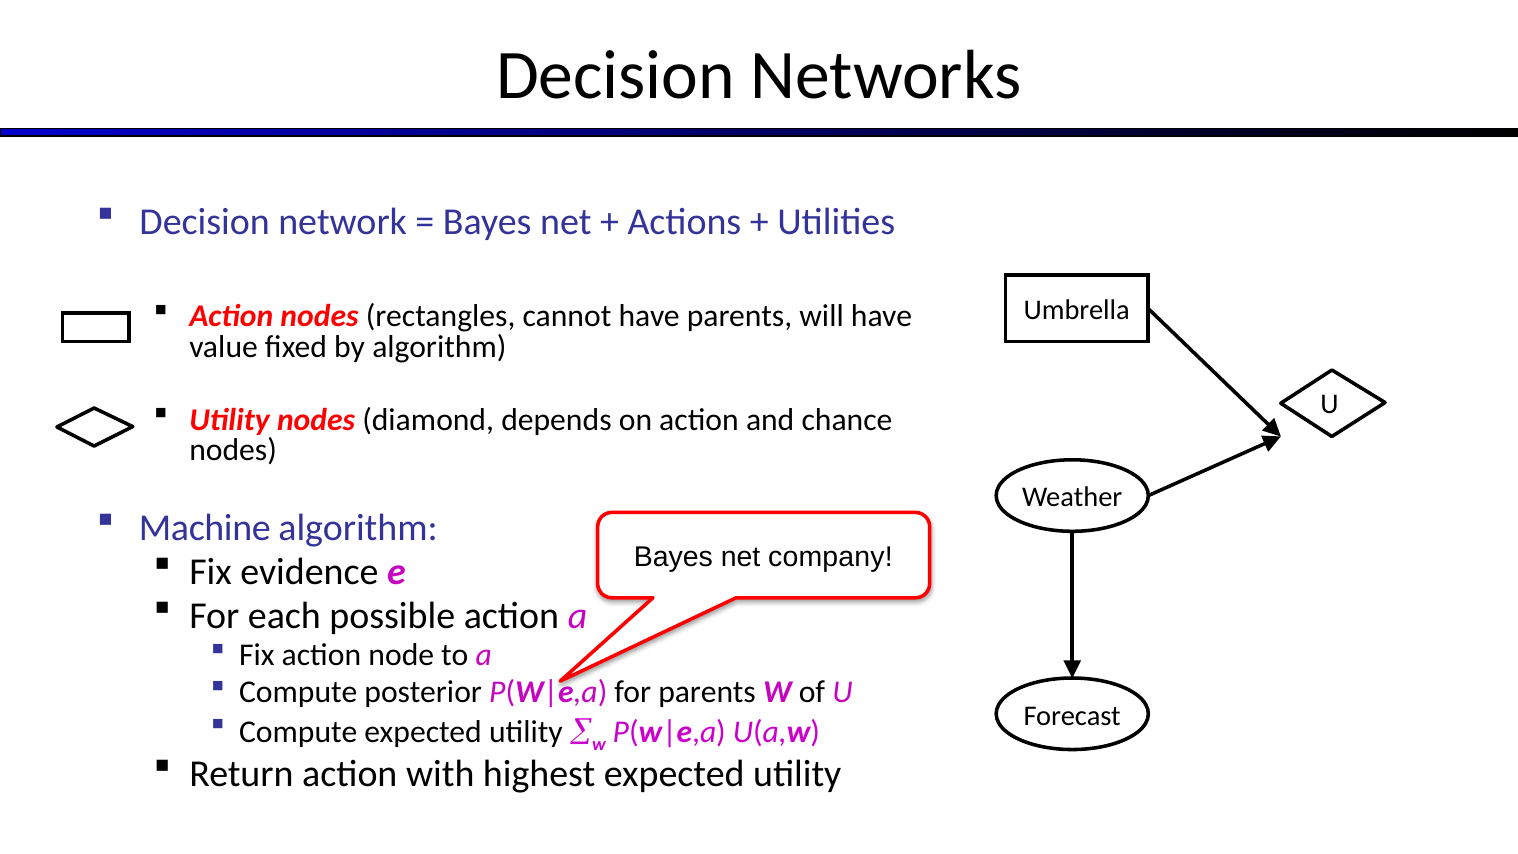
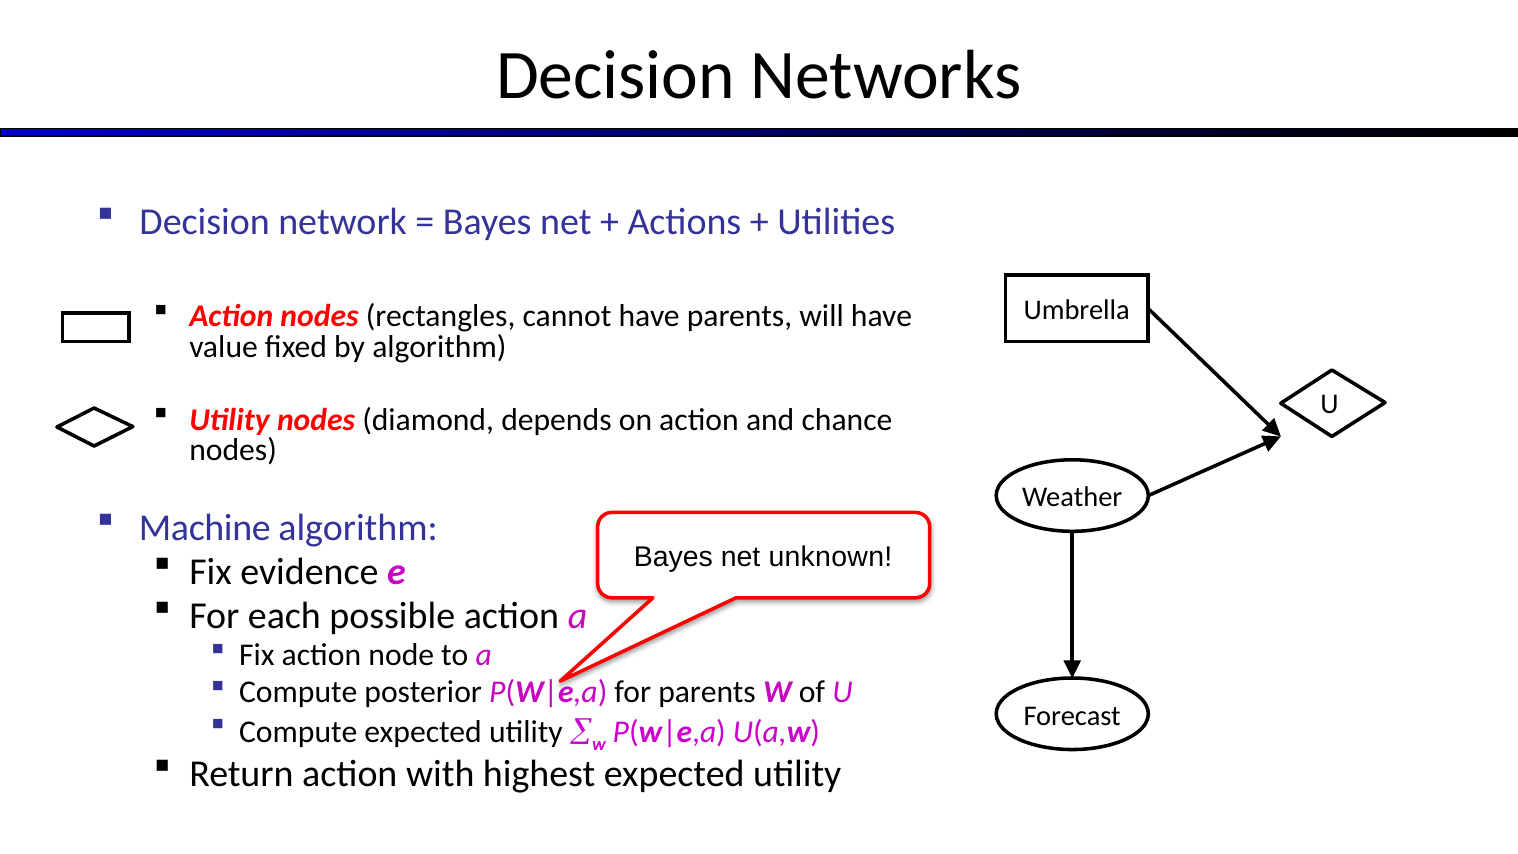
company: company -> unknown (830, 557)
